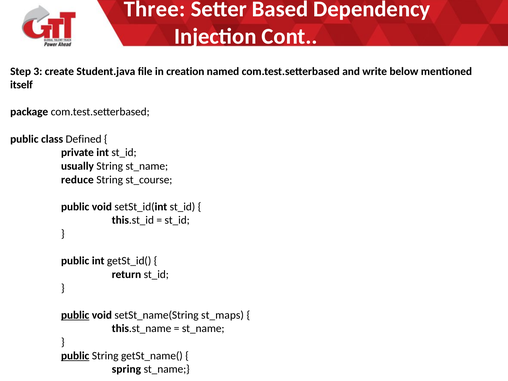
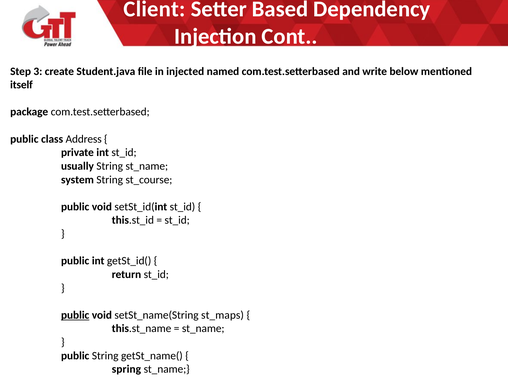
Three: Three -> Client (155, 9)
creation: creation -> injected (185, 71)
Defined: Defined -> Address (84, 139)
reduce: reduce -> system (77, 180)
public underline: present -> none (75, 356)
